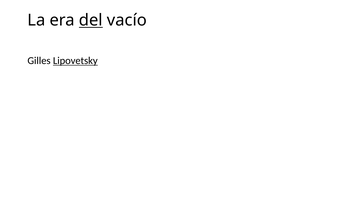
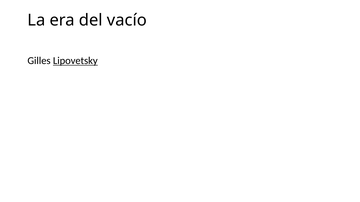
del underline: present -> none (91, 20)
